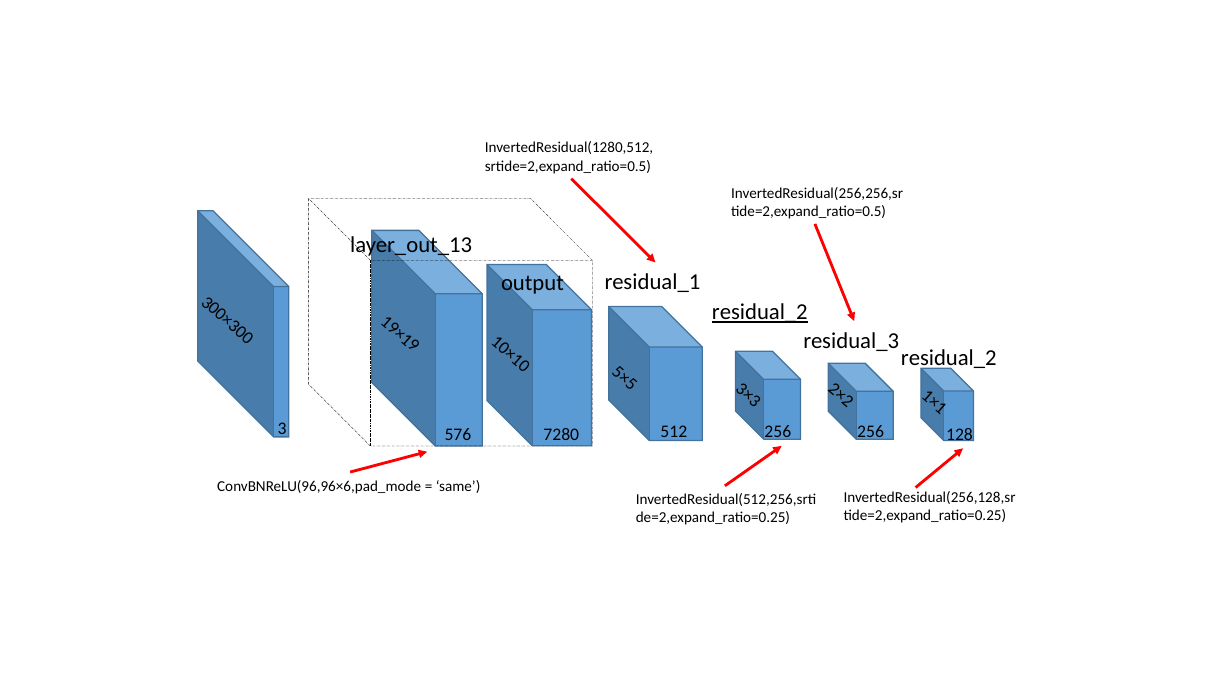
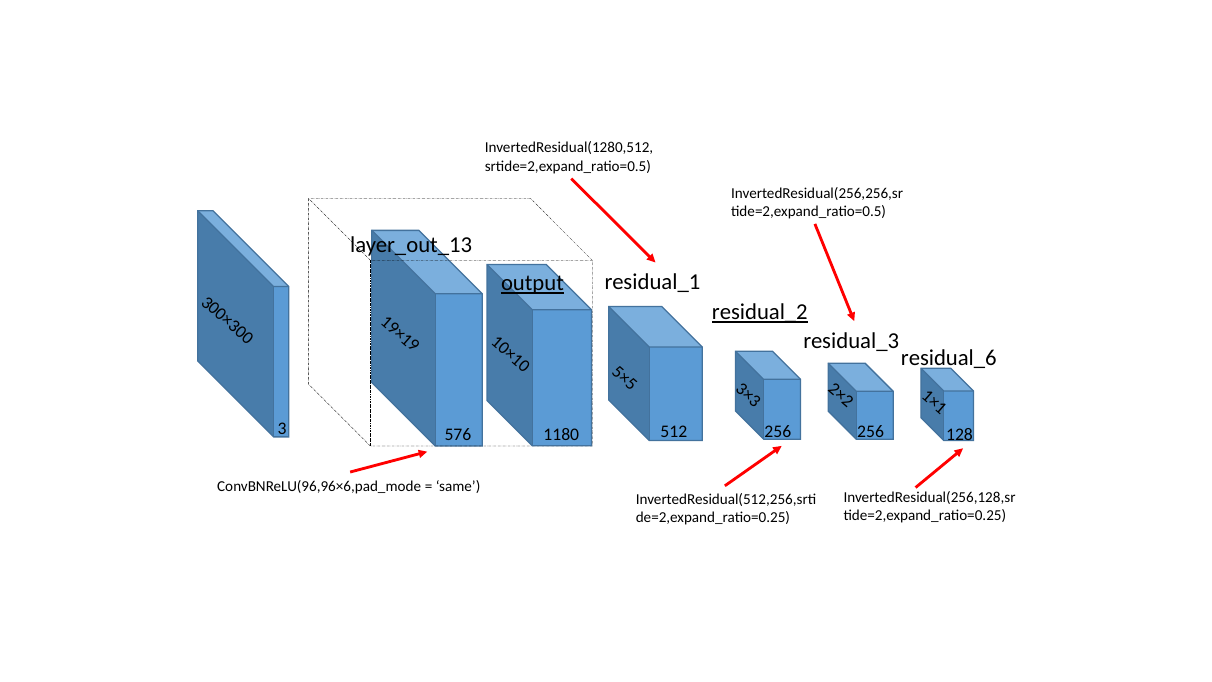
output underline: none -> present (532, 283)
residual_2: residual_2 -> residual_6 (949, 358)
7280: 7280 -> 1180 (561, 434)
